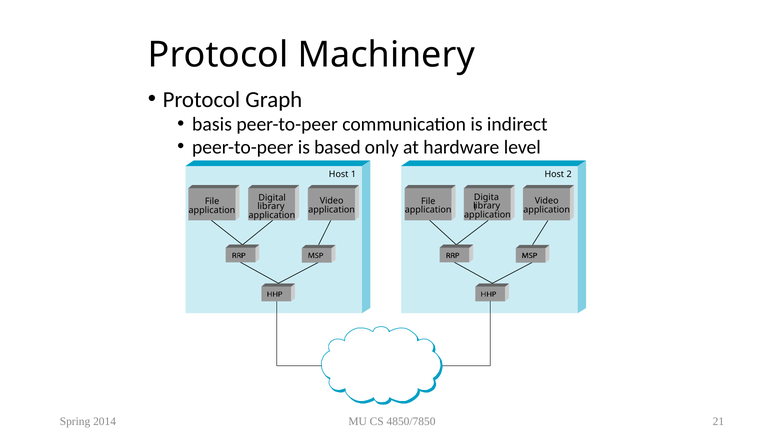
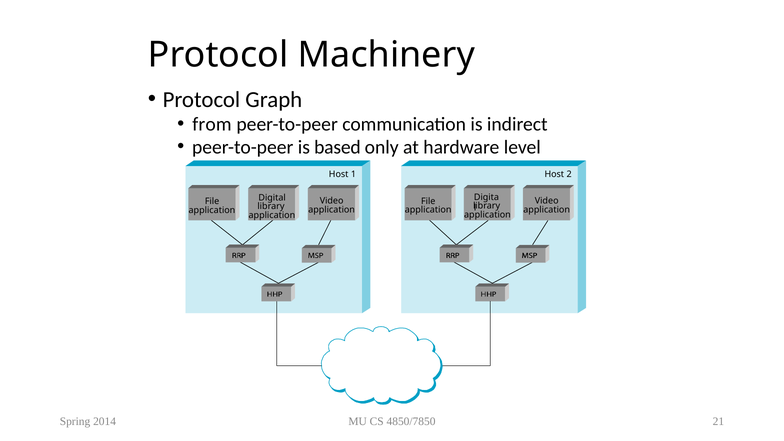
basis: basis -> from (212, 124)
